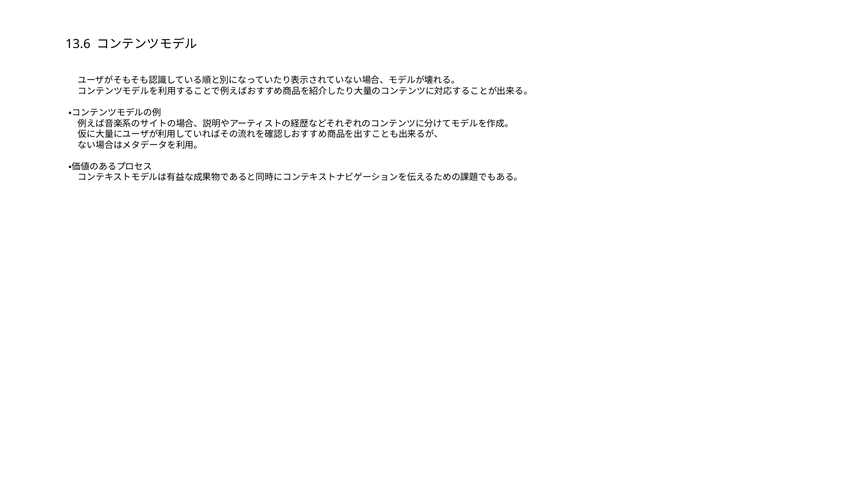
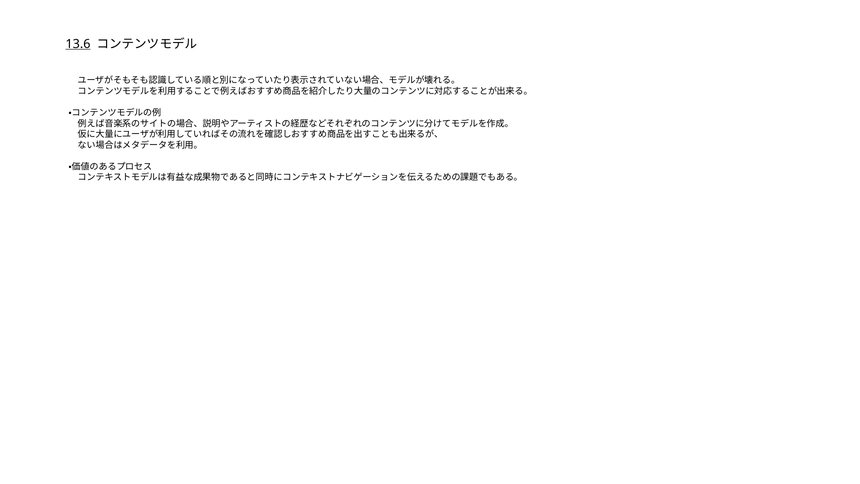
13.6 underline: none -> present (78, 44)
